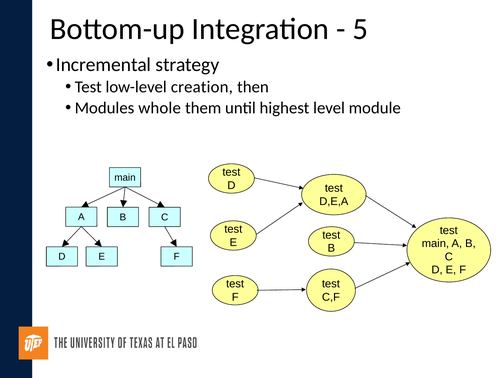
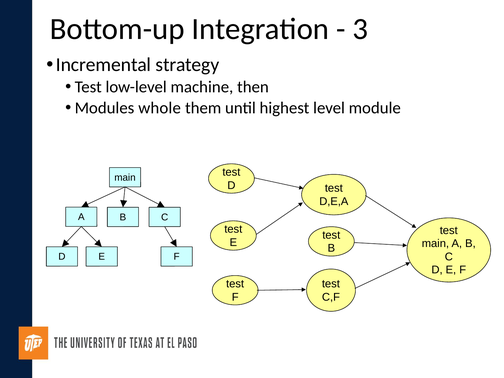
5: 5 -> 3 (360, 29)
creation: creation -> machine (202, 87)
